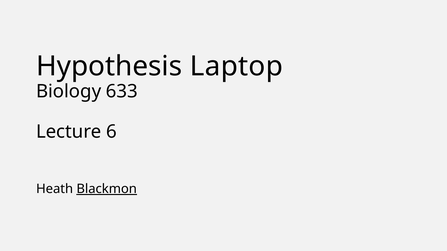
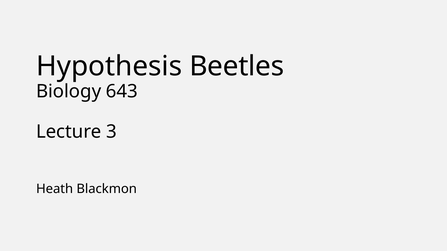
Laptop: Laptop -> Beetles (237, 66)
633: 633 -> 643 (122, 92)
6: 6 -> 3 (111, 132)
Blackmon underline: present -> none (107, 189)
